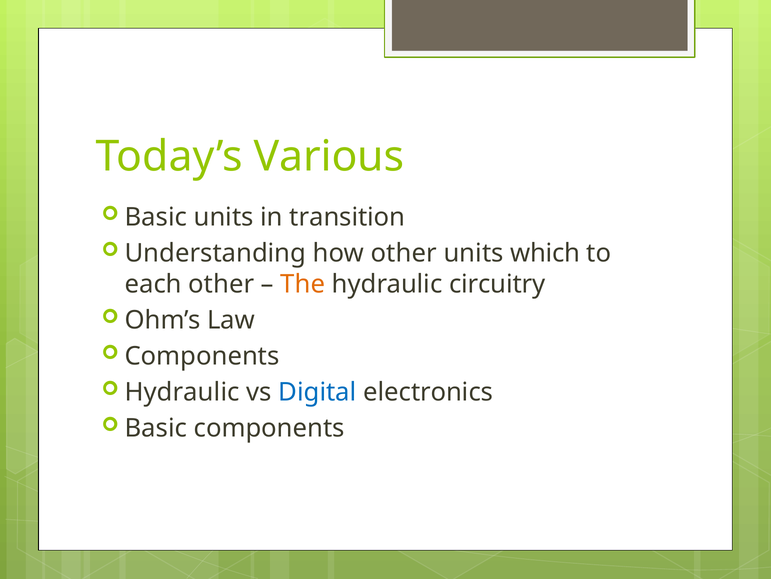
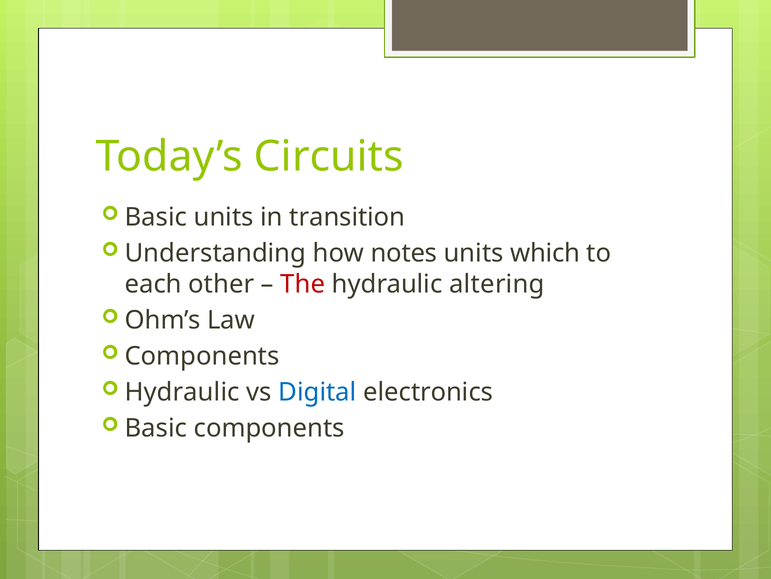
Various: Various -> Circuits (329, 156)
how other: other -> notes (404, 253)
The colour: orange -> red (303, 284)
circuitry: circuitry -> altering (497, 284)
